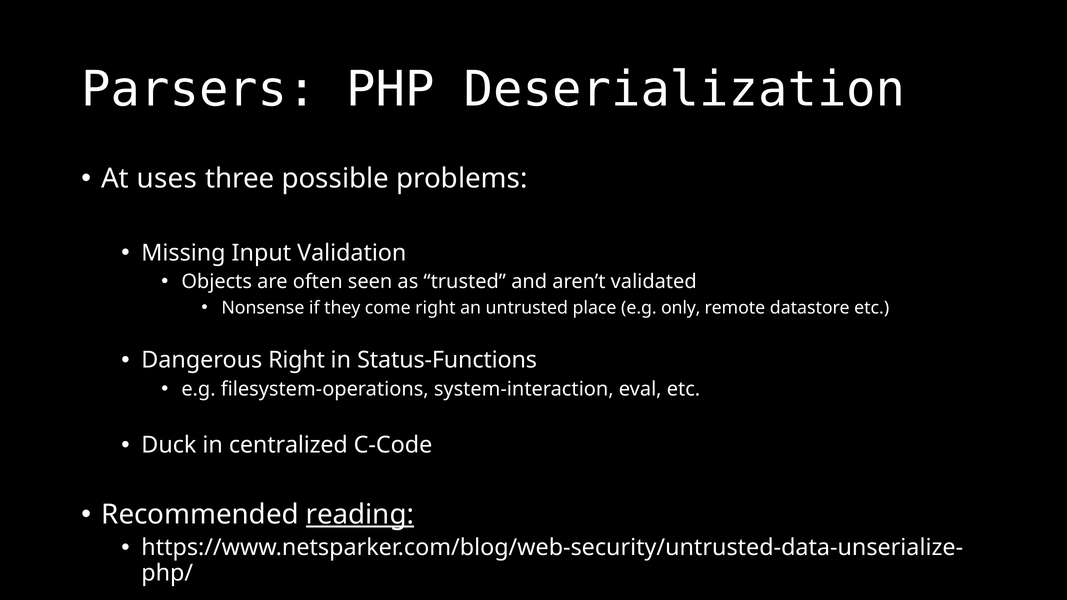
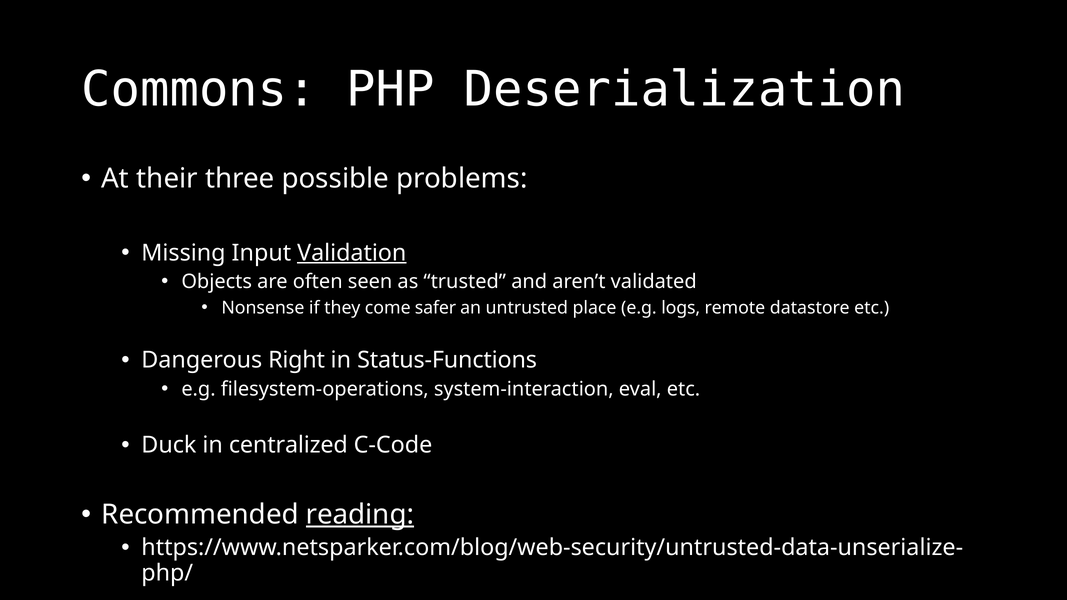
Parsers: Parsers -> Commons (199, 90)
uses: uses -> their (167, 179)
Validation underline: none -> present (352, 253)
come right: right -> safer (435, 308)
only: only -> logs (681, 308)
